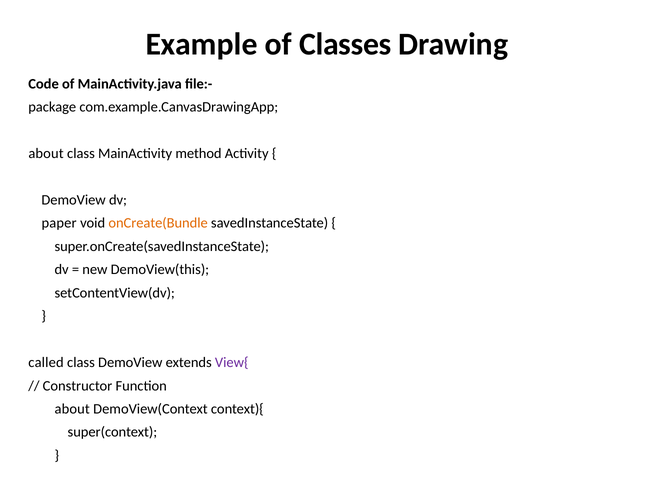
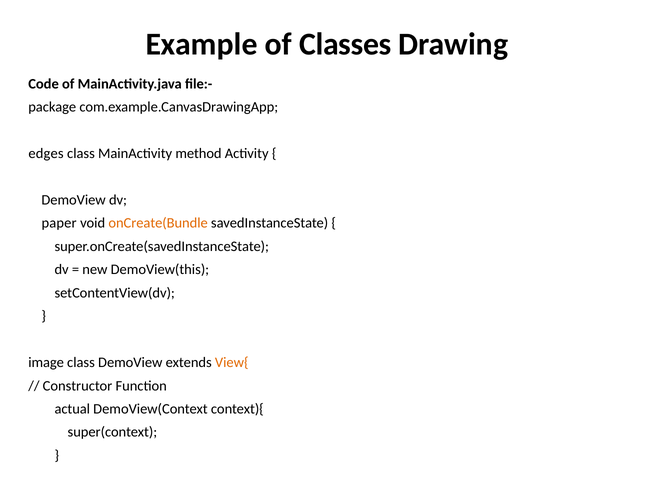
about: about -> edges (46, 154)
called: called -> image (46, 363)
View{ colour: purple -> orange (232, 363)
about: about -> actual (72, 409)
